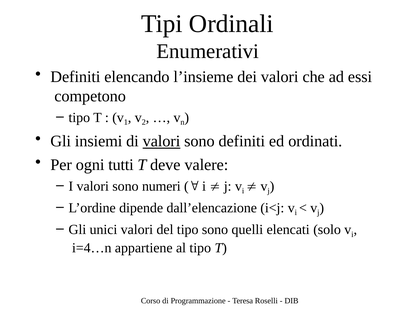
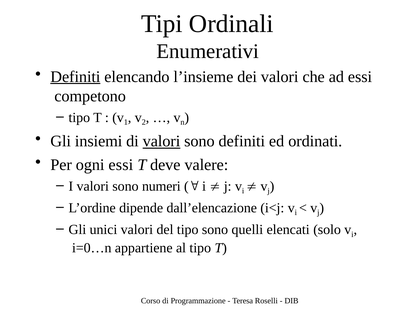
Definiti underline: none -> present (75, 77)
ogni tutti: tutti -> essi (121, 165)
i=4…n: i=4…n -> i=0…n (92, 248)
